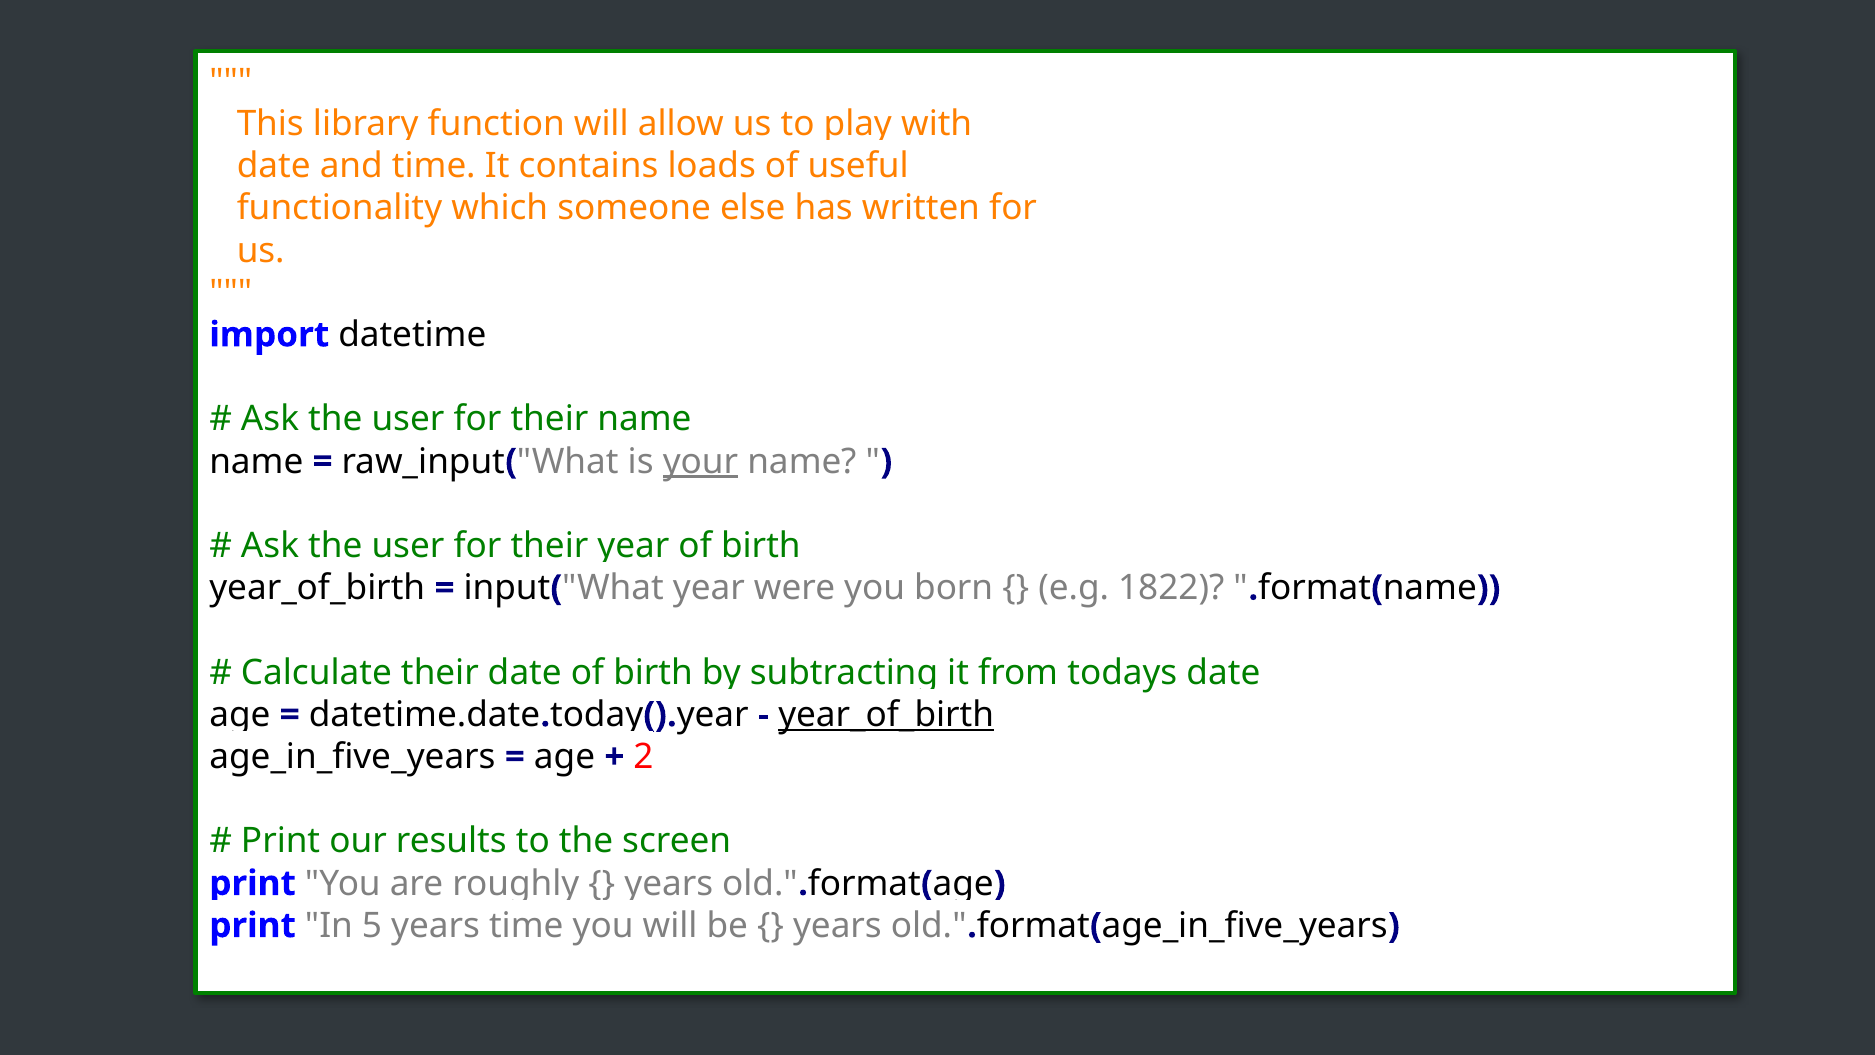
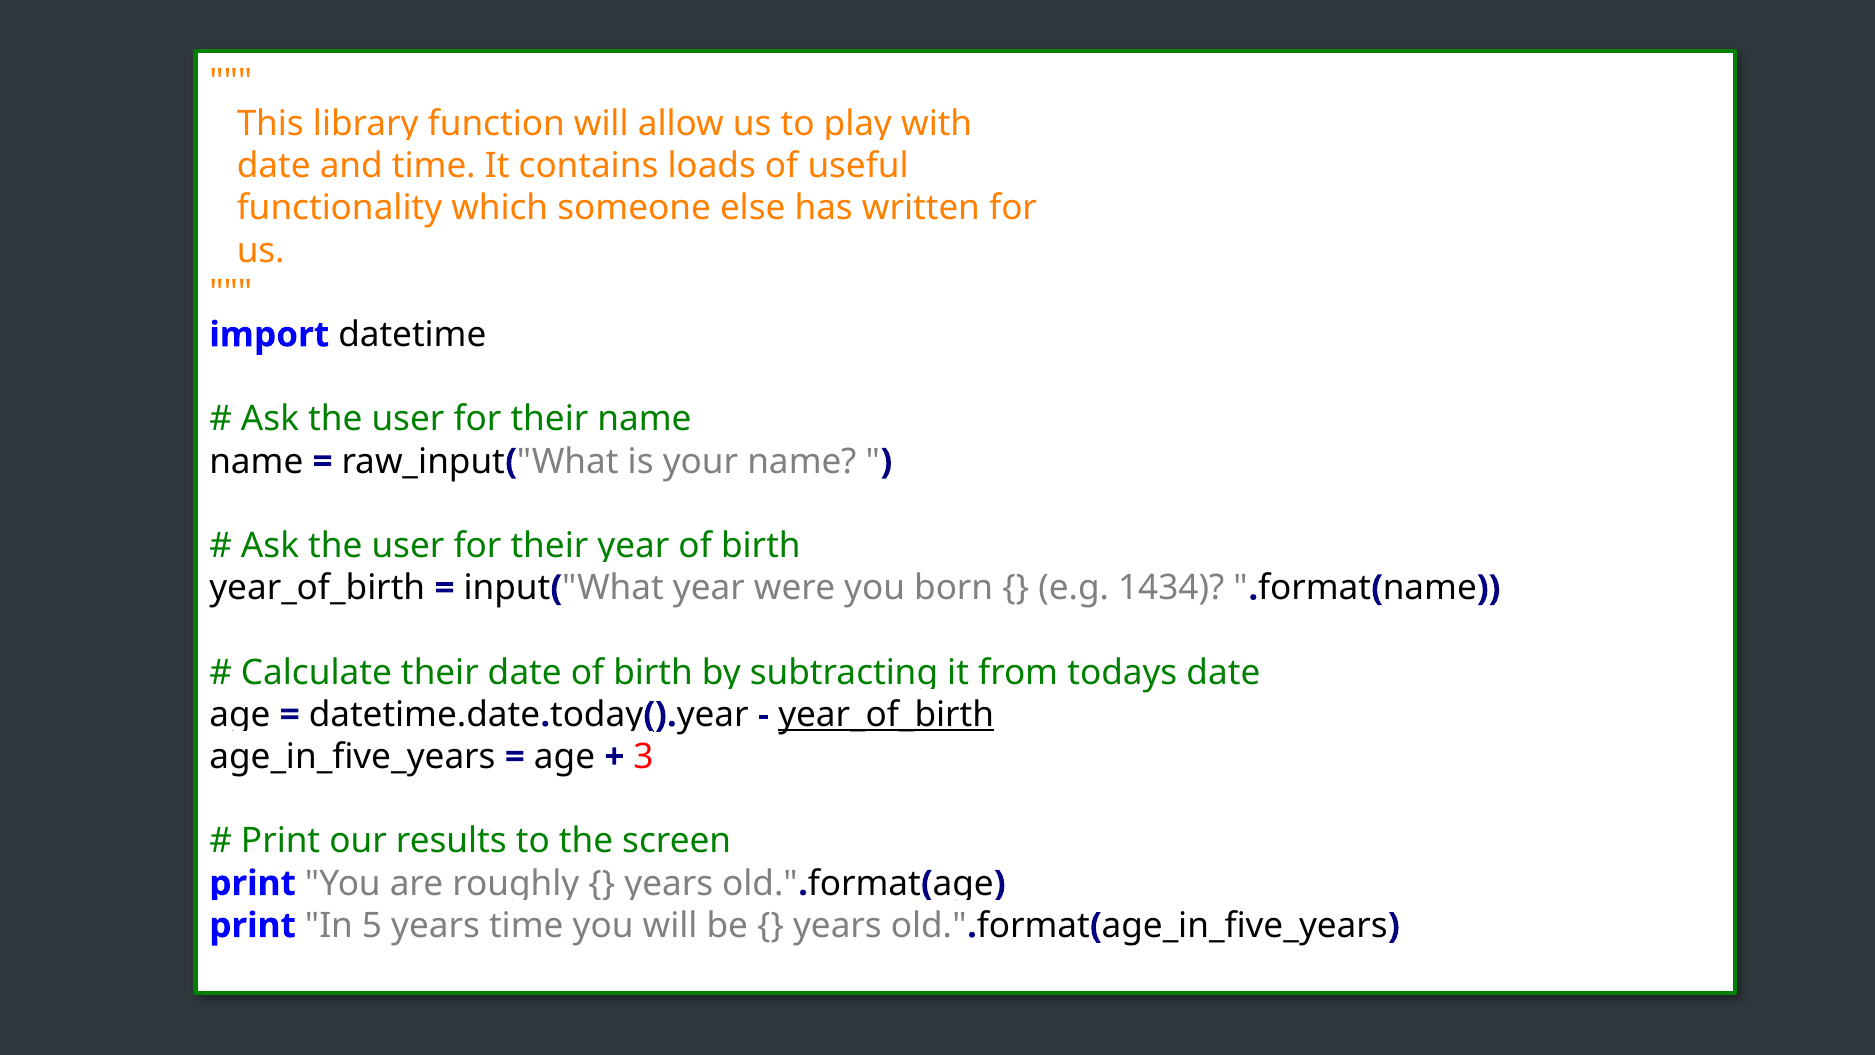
your underline: present -> none (700, 461)
1822: 1822 -> 1434 (1171, 588)
2: 2 -> 3 (643, 757)
